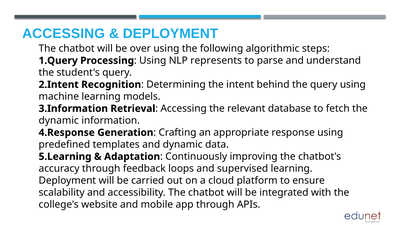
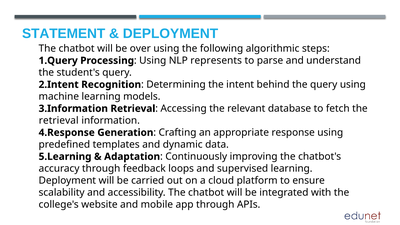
ACCESSING: ACCESSING -> STATEMENT (64, 34)
dynamic: dynamic -> retrieval (59, 121)
